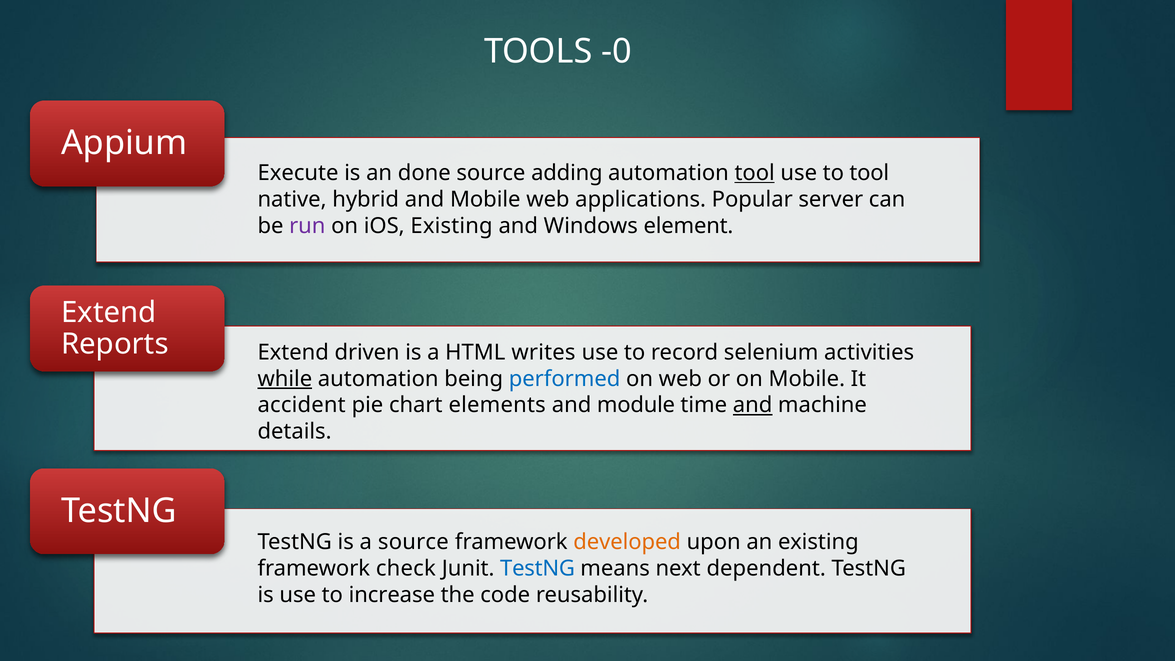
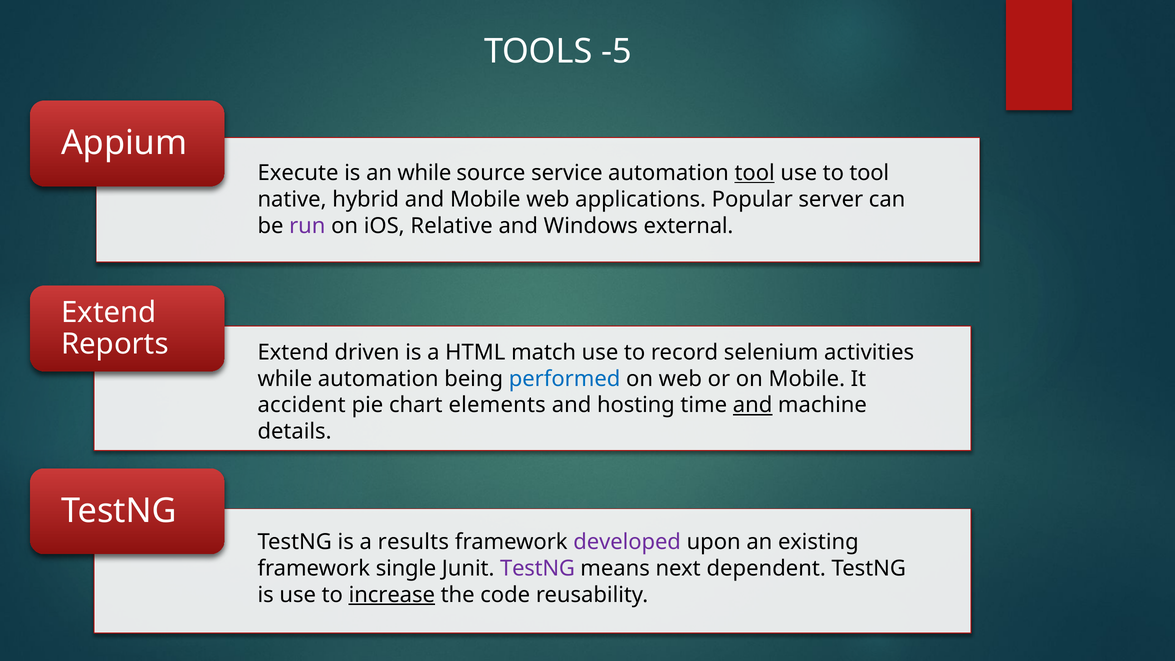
-0: -0 -> -5 (617, 51)
an done: done -> while (424, 173)
adding: adding -> service (567, 173)
iOS Existing: Existing -> Relative (452, 226)
element: element -> external (688, 226)
writes: writes -> match (544, 352)
while underline: present -> none (285, 379)
module: module -> hosting (636, 405)
a source: source -> results (413, 542)
developed colour: orange -> purple (627, 542)
check: check -> single (406, 568)
TestNG colour: blue -> purple (538, 568)
increase underline: none -> present (392, 595)
